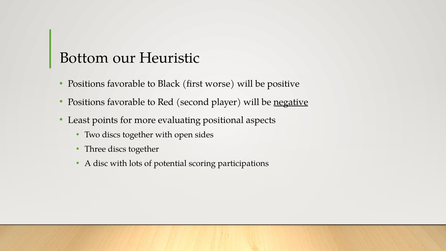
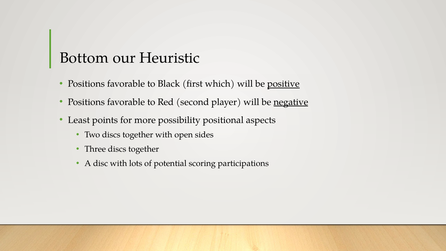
worse: worse -> which (220, 84)
positive underline: none -> present (283, 84)
evaluating: evaluating -> possibility (179, 120)
